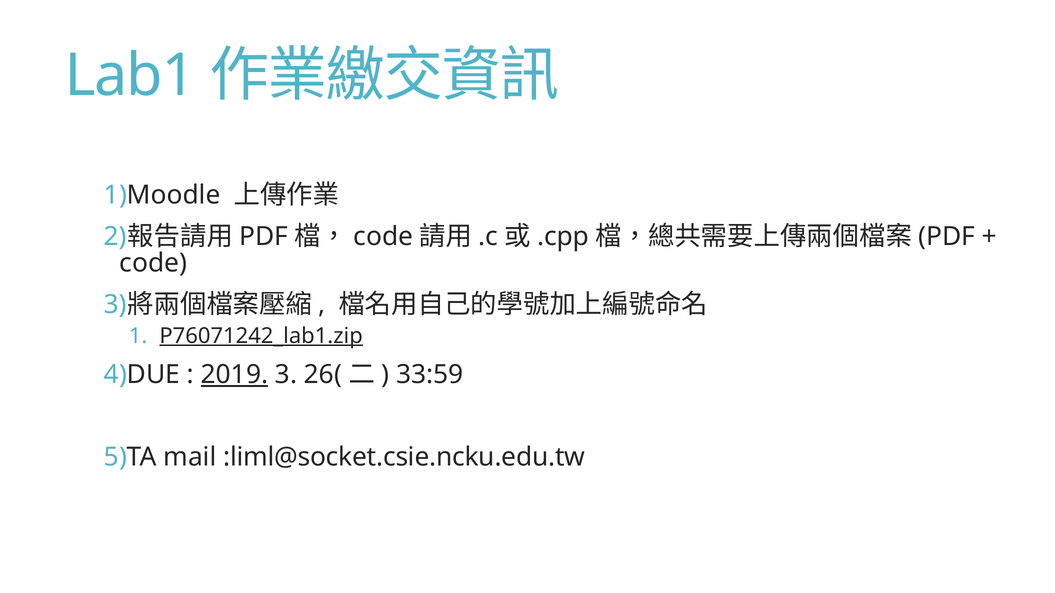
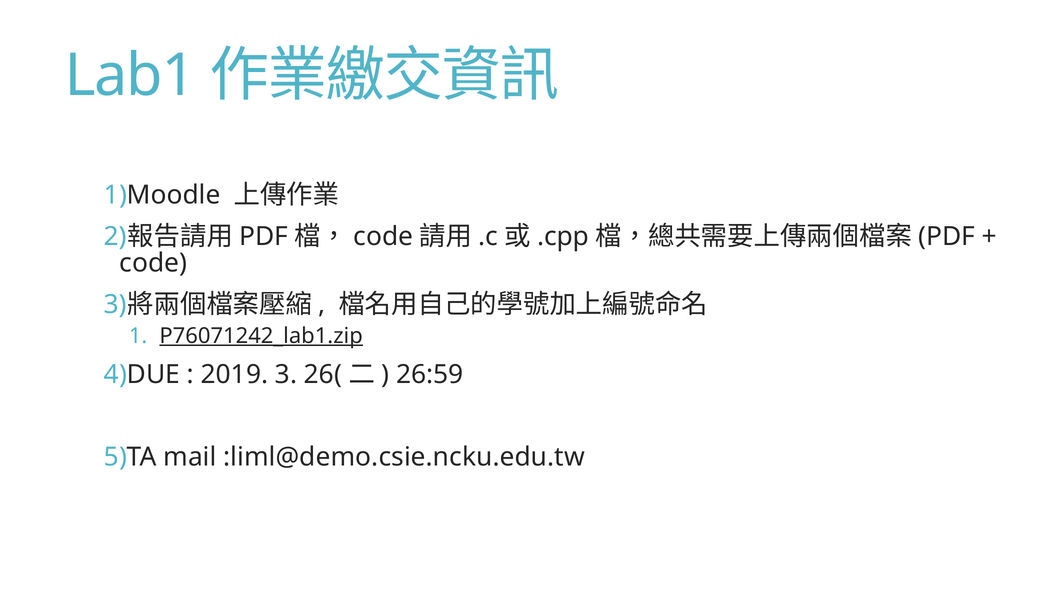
2019 underline: present -> none (234, 375)
33:59: 33:59 -> 26:59 (430, 375)
:liml@socket.csie.ncku.edu.tw: :liml@socket.csie.ncku.edu.tw -> :liml@demo.csie.ncku.edu.tw (404, 457)
